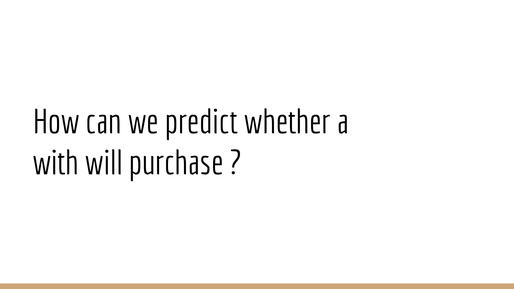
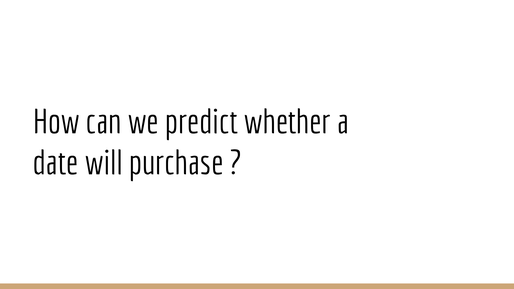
with: with -> date (55, 163)
